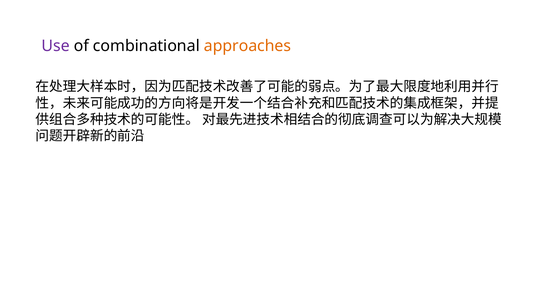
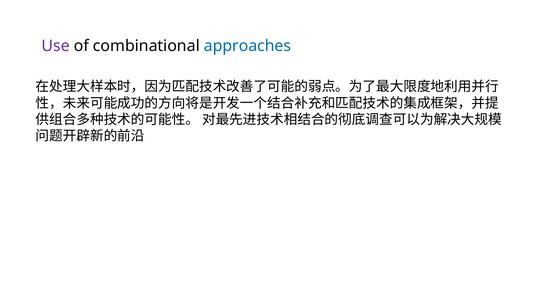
approaches colour: orange -> blue (248, 46)
